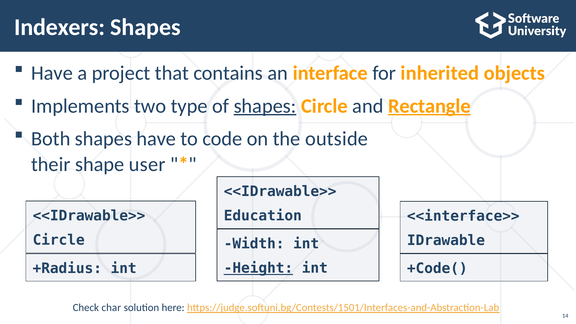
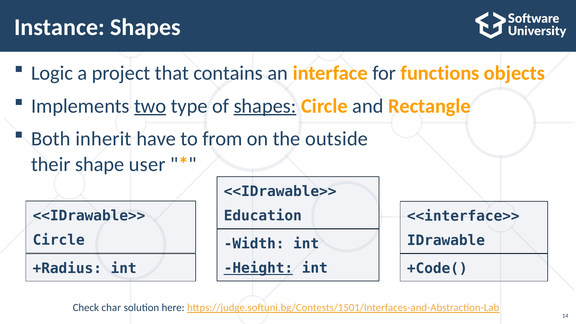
Indexers: Indexers -> Instance (59, 27)
Have: Have -> Logic (52, 73)
inherited: inherited -> functions (440, 73)
two underline: none -> present (150, 106)
Rectangle underline: present -> none (429, 106)
Both shapes: shapes -> inherit (103, 139)
code: code -> from (222, 139)
